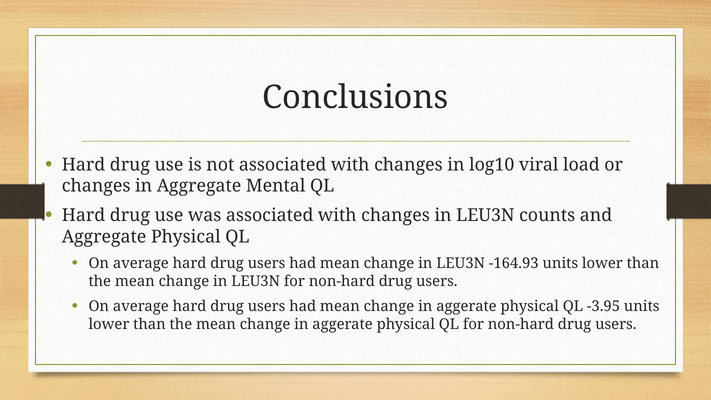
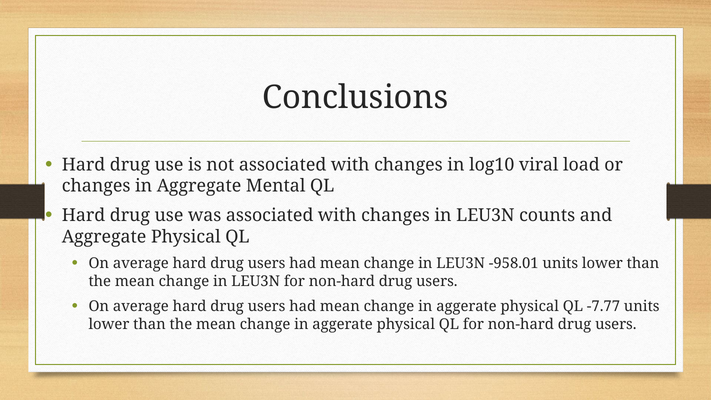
-164.93: -164.93 -> -958.01 (514, 263)
-3.95: -3.95 -> -7.77 (603, 306)
